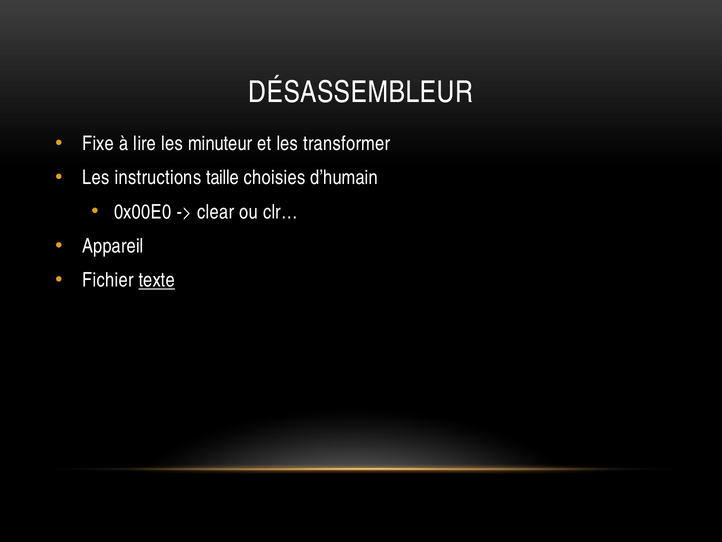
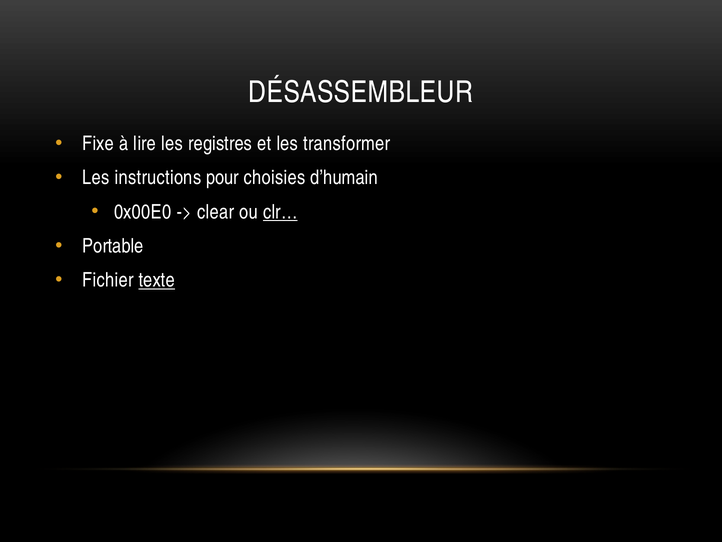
minuteur: minuteur -> registres (220, 143)
taille: taille -> pour (223, 178)
clr… underline: none -> present (280, 212)
Appareil: Appareil -> Portable (113, 246)
